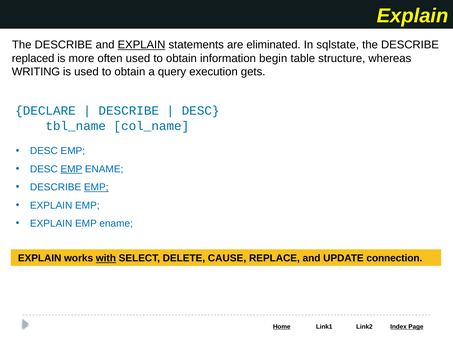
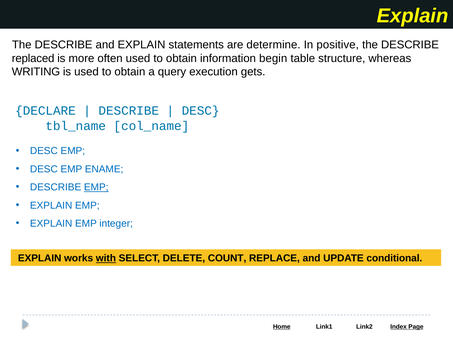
EXPLAIN underline: present -> none (142, 45)
eliminated: eliminated -> determine (274, 45)
sqlstate: sqlstate -> positive (338, 45)
EMP underline: present -> none (71, 169)
EXPLAIN EMP ename: ename -> integer (116, 223)
CAUSE: CAUSE -> COUNT (227, 258)
connection: connection -> conditional (394, 258)
